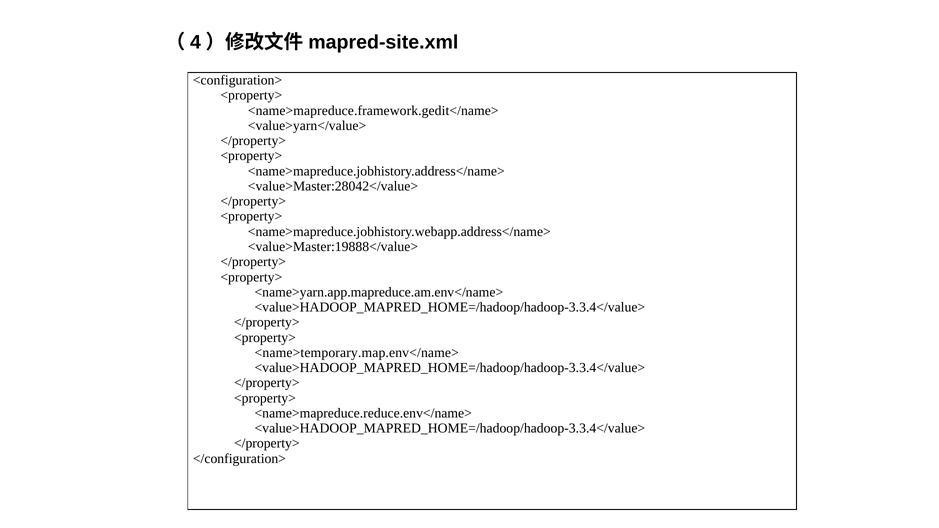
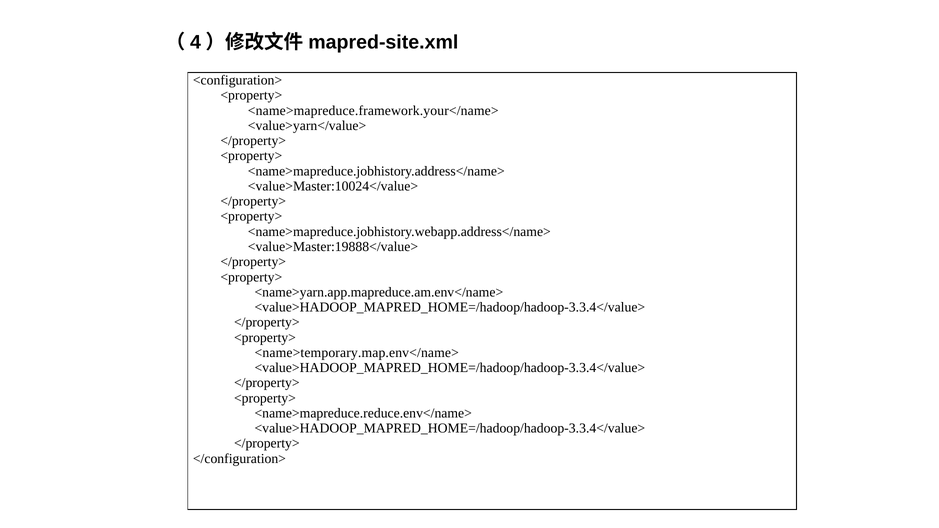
<name>mapreduce.framework.gedit</name>: <name>mapreduce.framework.gedit</name> -> <name>mapreduce.framework.your</name> (373, 111)
<value>Master:28042</value>: <value>Master:28042</value> -> <value>Master:10024</value> (333, 186)
